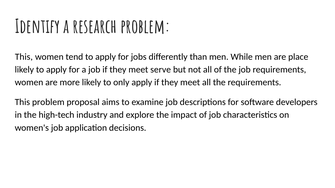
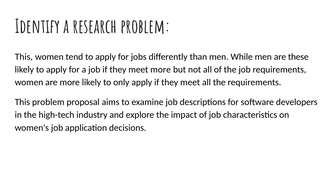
place: place -> these (298, 57)
meet serve: serve -> more (161, 70)
